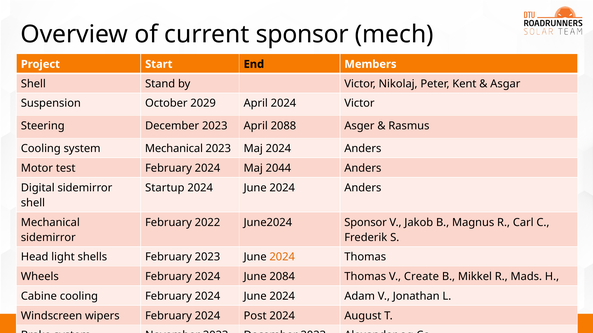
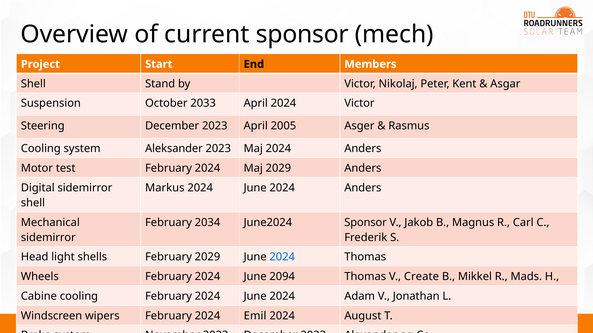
2029: 2029 -> 2033 (203, 103)
2088: 2088 -> 2005 (283, 126)
system Mechanical: Mechanical -> Aleksander (174, 149)
Maj 2044: 2044 -> 2029 (278, 168)
Startup: Startup -> Markus (165, 188)
2022: 2022 -> 2034 (207, 223)
February 2023: 2023 -> 2029 (207, 257)
2024 colour: orange -> blue (282, 257)
2084: 2084 -> 2094 (282, 277)
Post: Post -> Emil (255, 316)
